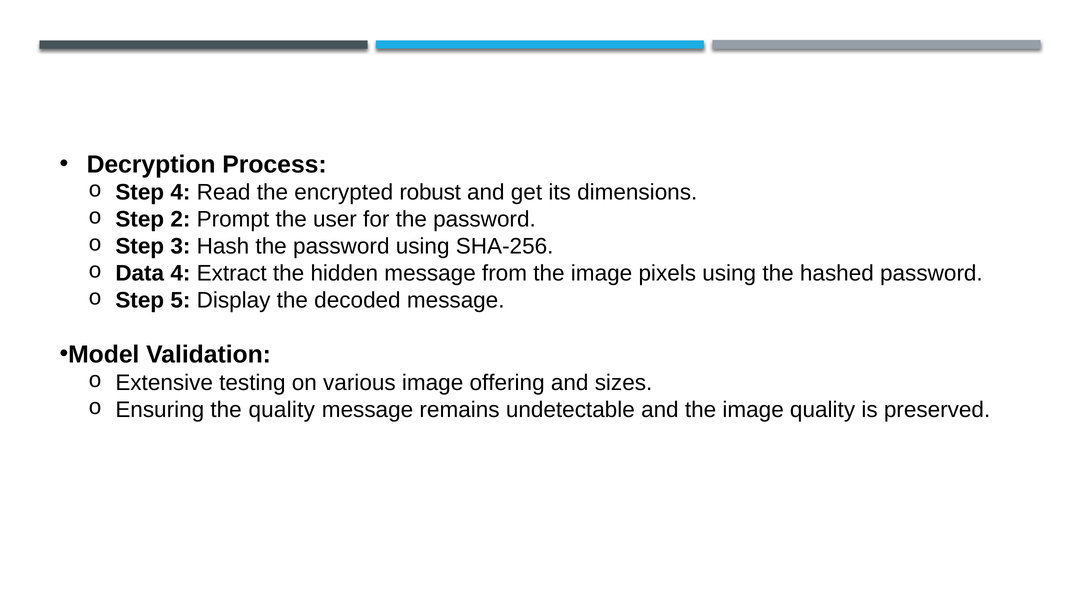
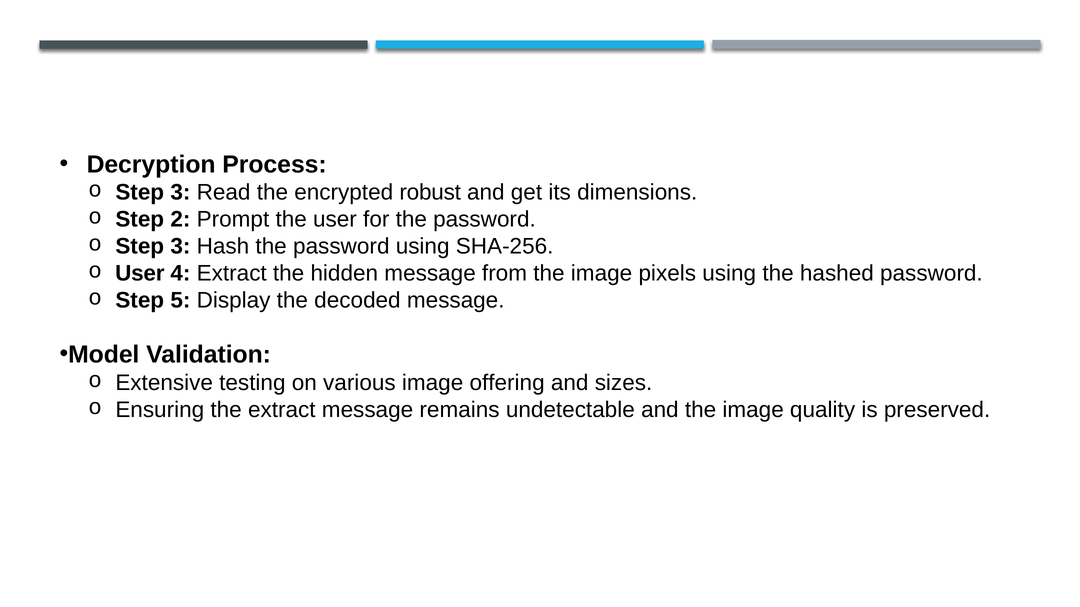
4: 4 -> 3 (180, 193)
Data: Data -> User (140, 274)
the quality: quality -> extract (282, 410)
